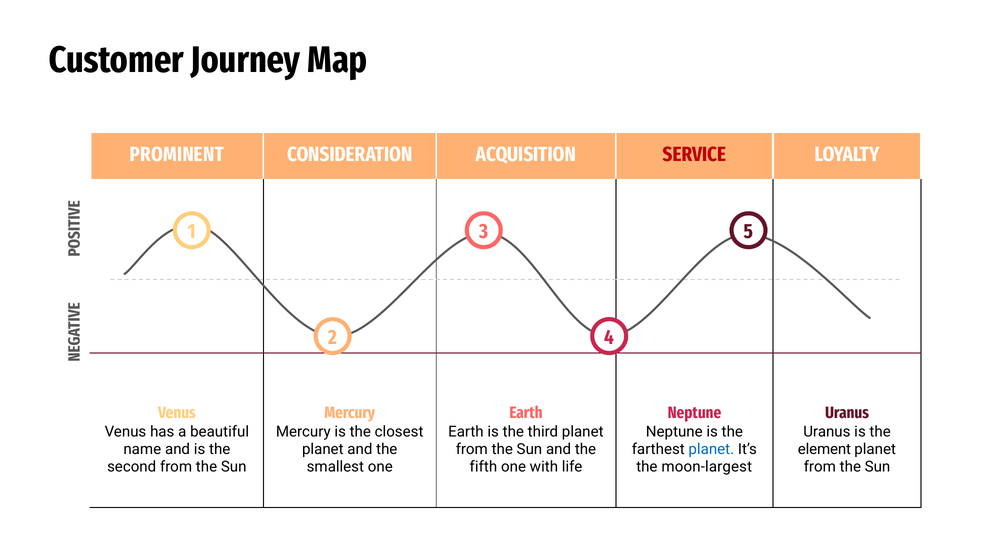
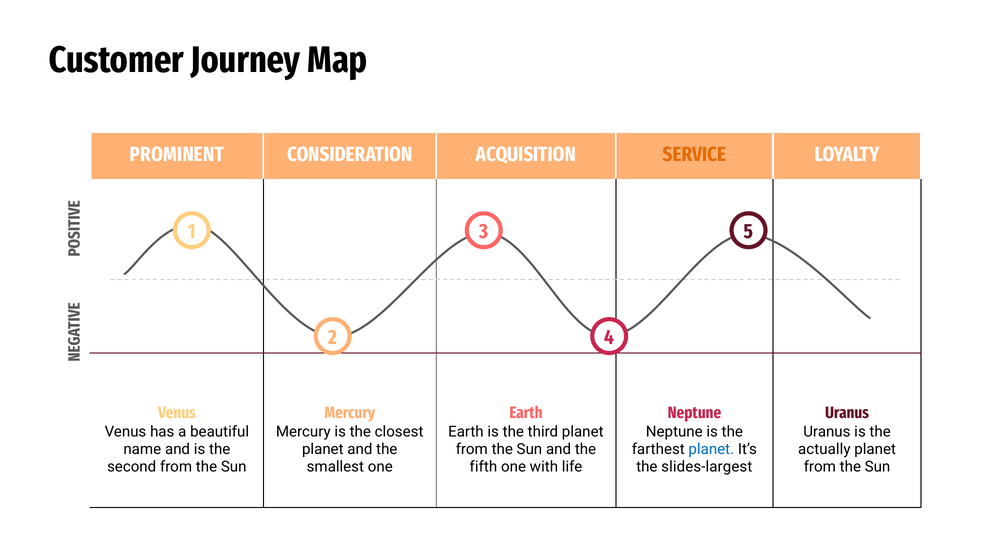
SERVICE colour: red -> orange (694, 155)
element: element -> actually (824, 449)
moon-largest: moon-largest -> slides-largest (707, 467)
